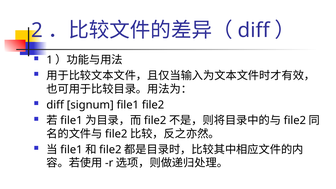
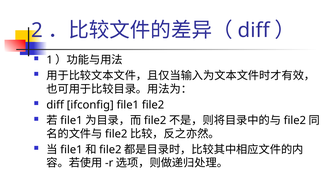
signum: signum -> ifconfig (90, 105)
